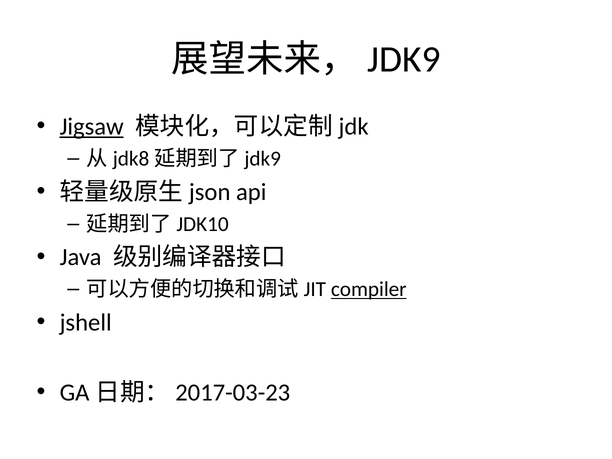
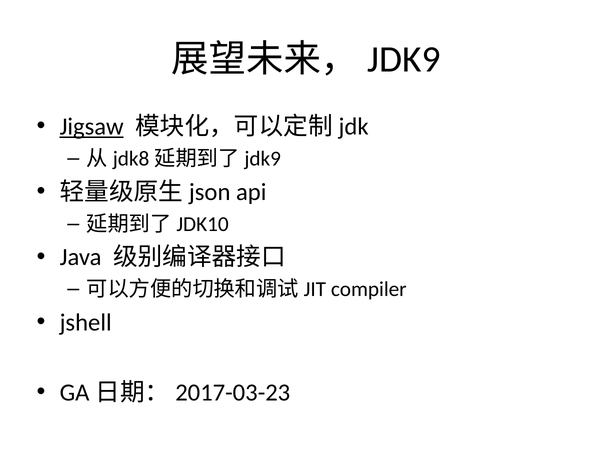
compiler underline: present -> none (369, 289)
